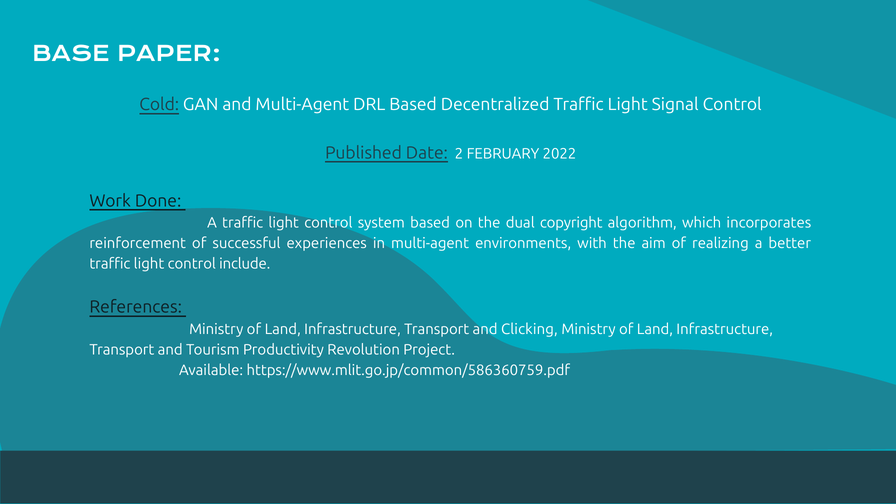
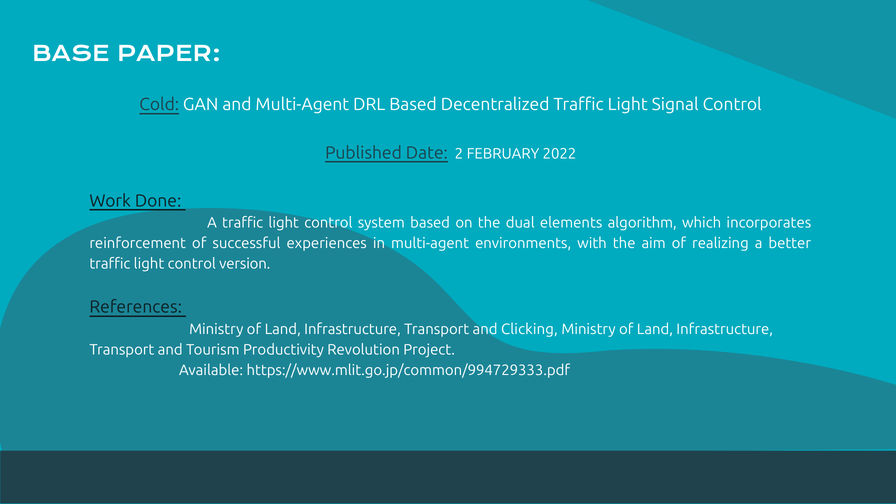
copyright: copyright -> elements (571, 223)
include: include -> version (245, 264)
https://www.mlit.go.jp/common/586360759.pdf: https://www.mlit.go.jp/common/586360759.pdf -> https://www.mlit.go.jp/common/994729333.pdf (408, 370)
